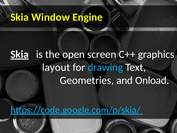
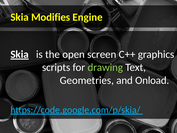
Window: Window -> Modifies (51, 17)
layout: layout -> scripts (56, 67)
drawing colour: light blue -> light green (105, 67)
